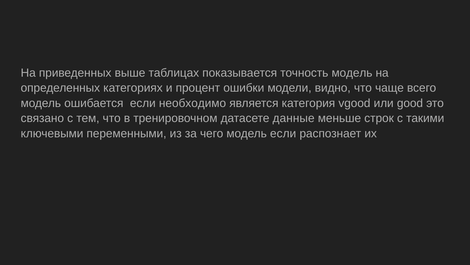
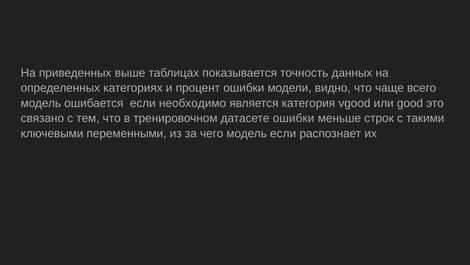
точность модель: модель -> данных (352, 73)
датасете данные: данные -> ошибки (294, 118)
